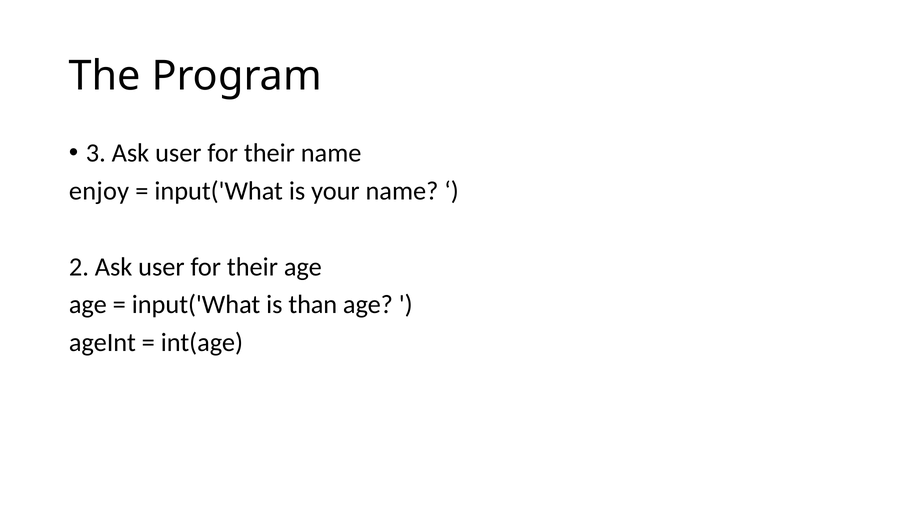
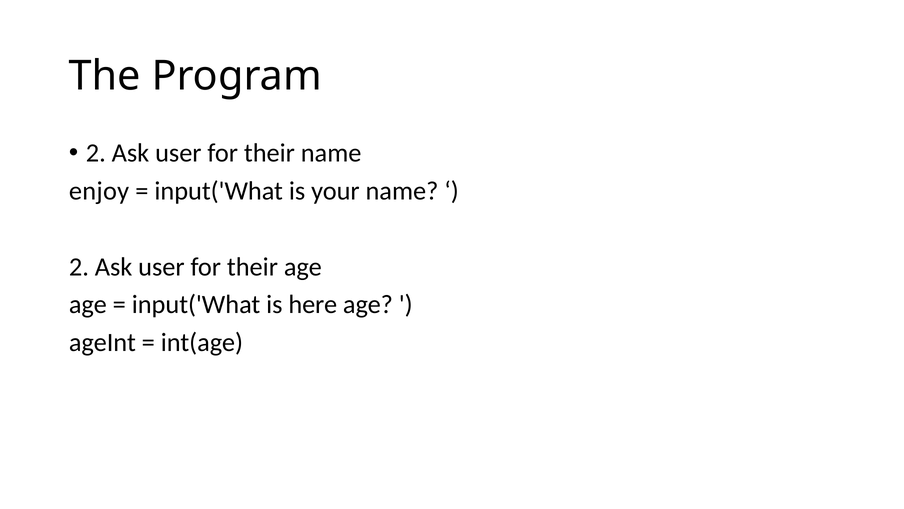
3: 3 -> 2 (96, 153)
than: than -> here (313, 304)
